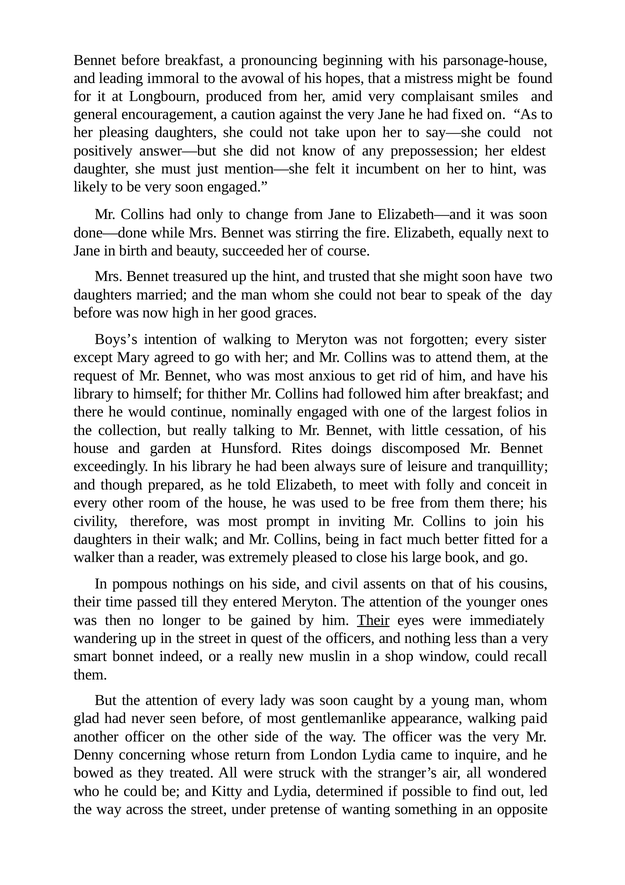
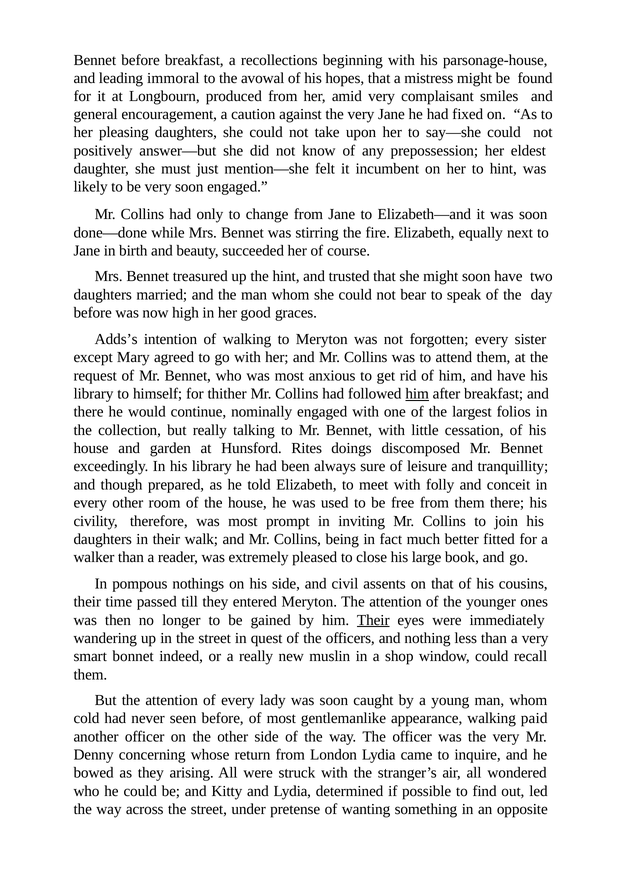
pronouncing: pronouncing -> recollections (279, 60)
Boys’s: Boys’s -> Adds’s (116, 339)
him underline: none -> present (417, 394)
glad: glad -> cold (86, 718)
treated: treated -> arising (192, 772)
